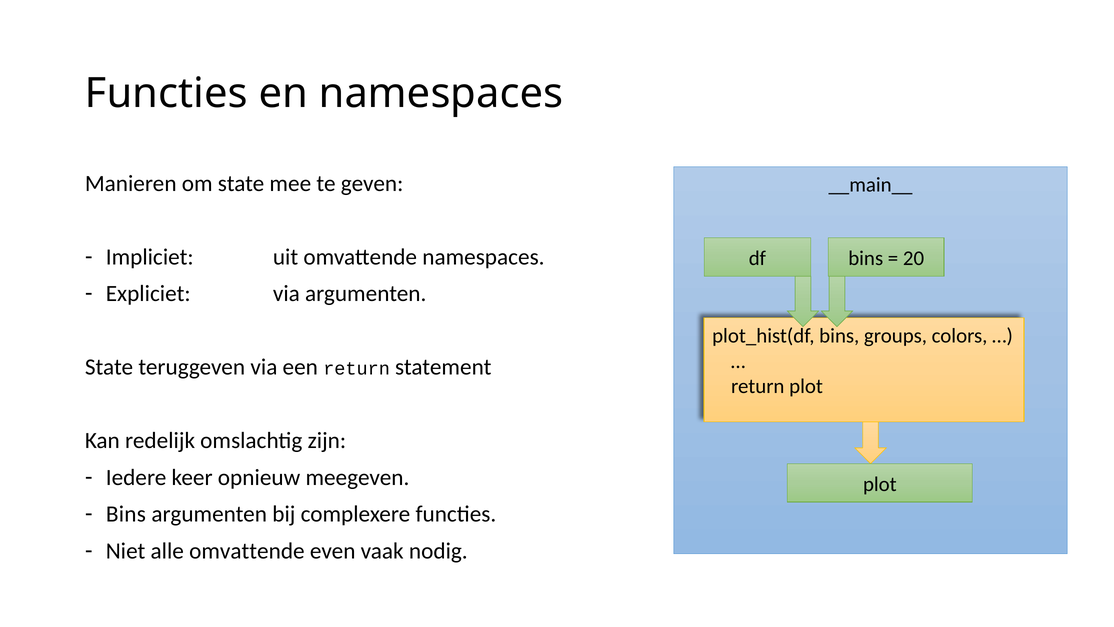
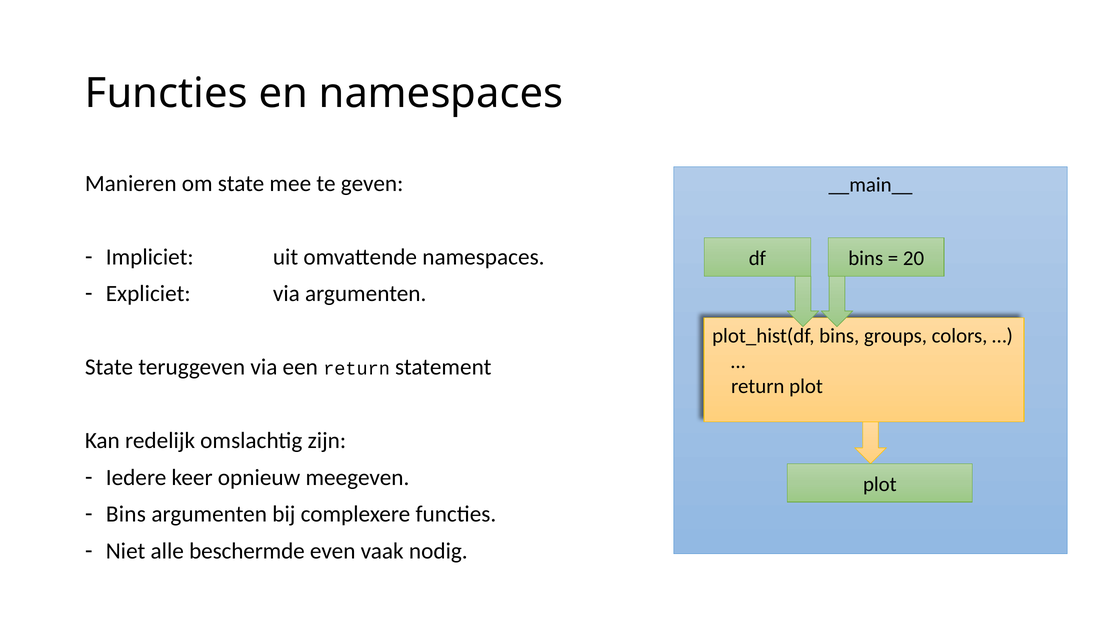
alle omvattende: omvattende -> beschermde (247, 551)
